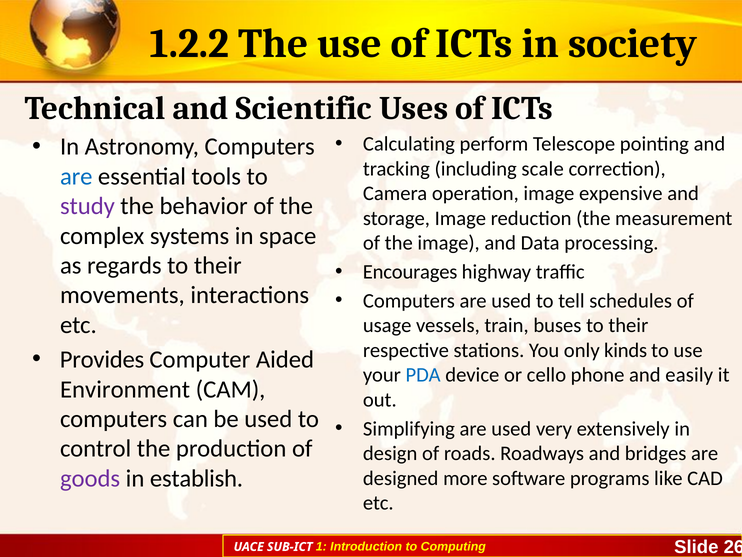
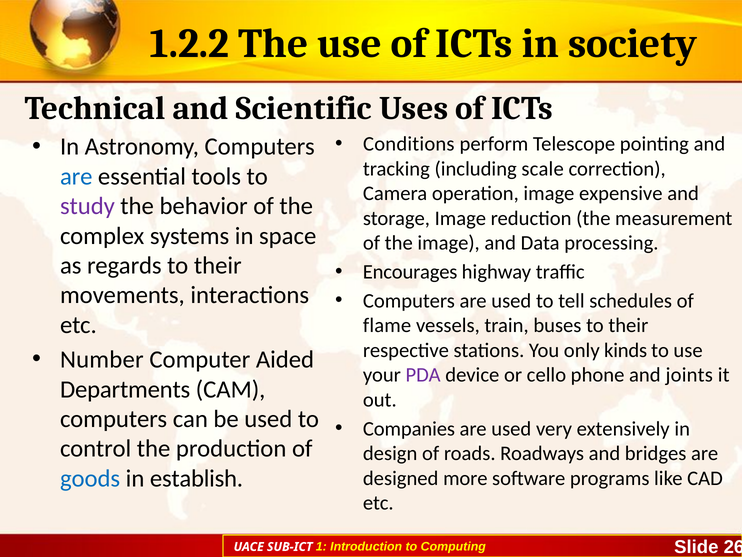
Calculating: Calculating -> Conditions (409, 144)
usage: usage -> flame (387, 325)
Provides: Provides -> Number (102, 359)
PDA colour: blue -> purple (423, 375)
easily: easily -> joints (689, 375)
Environment: Environment -> Departments (125, 389)
Simplifying: Simplifying -> Companies (409, 428)
goods colour: purple -> blue (90, 478)
